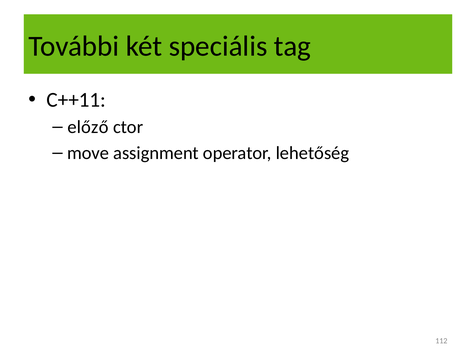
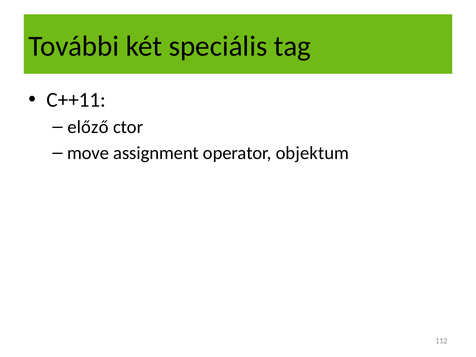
lehetőség: lehetőség -> objektum (312, 153)
